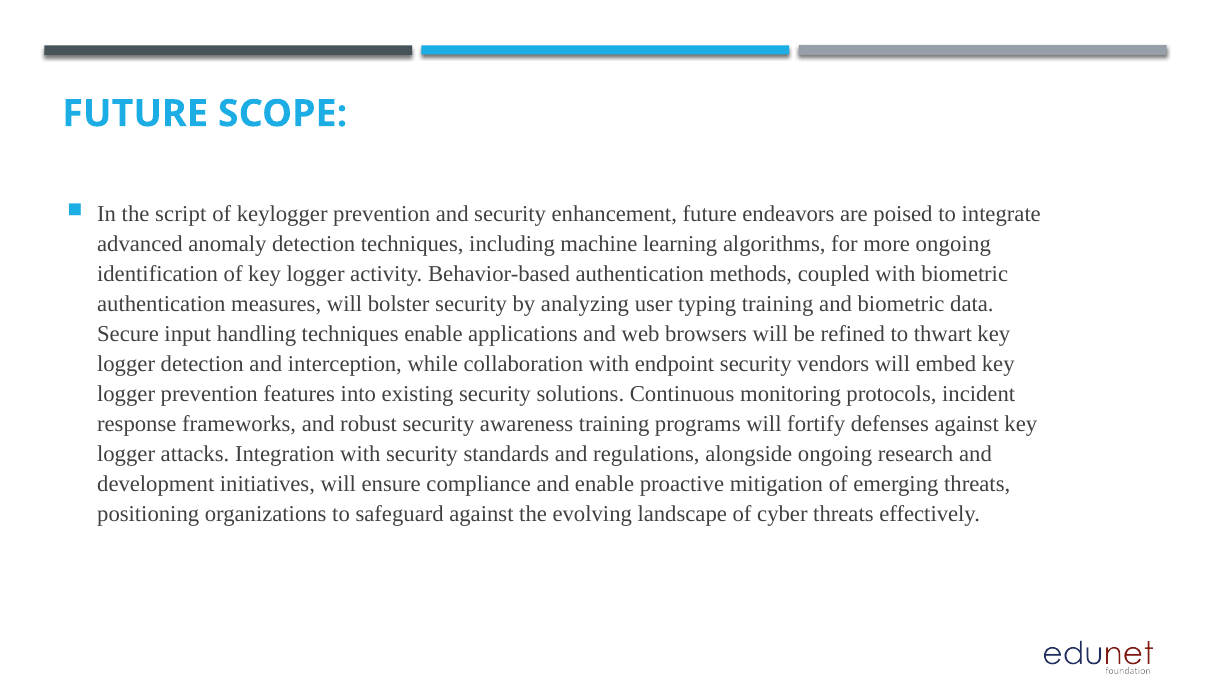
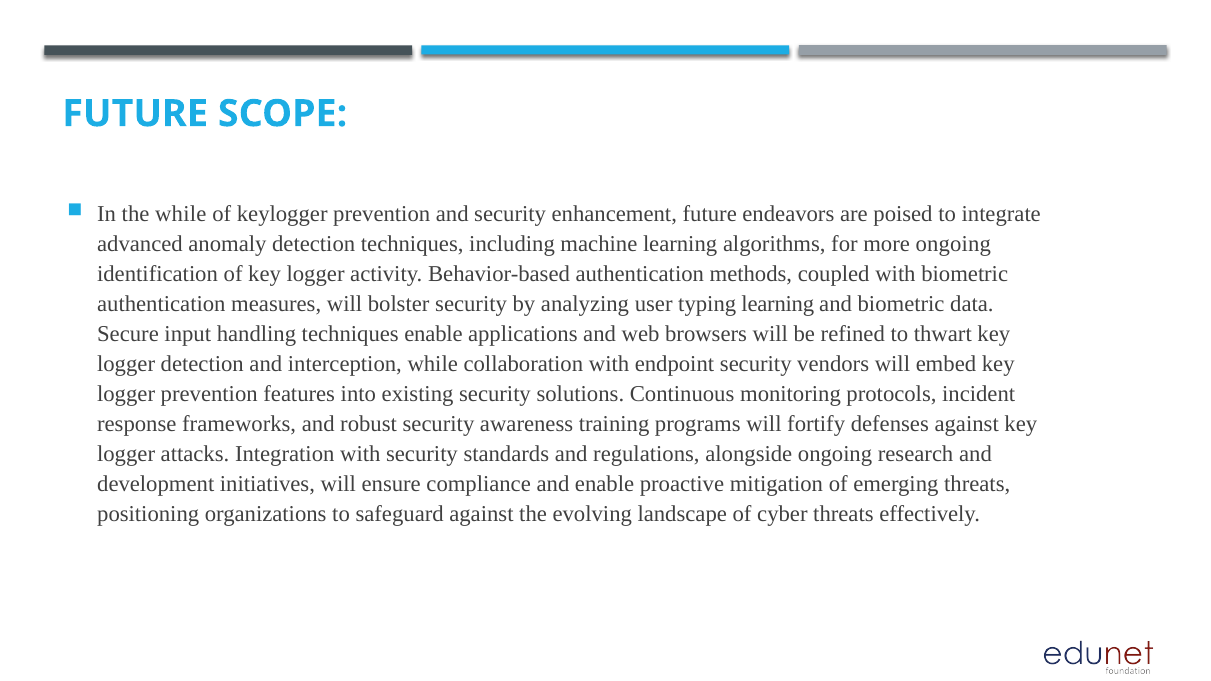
the script: script -> while (181, 215)
typing training: training -> learning (778, 304)
